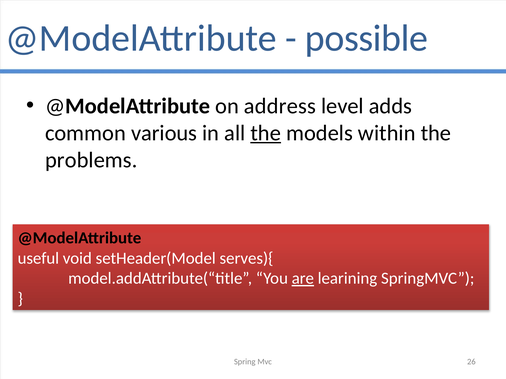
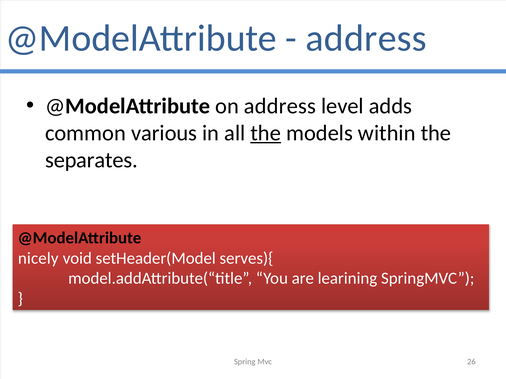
possible: possible -> address (366, 38)
problems: problems -> separates (91, 160)
useful: useful -> nicely (38, 259)
are underline: present -> none (303, 279)
